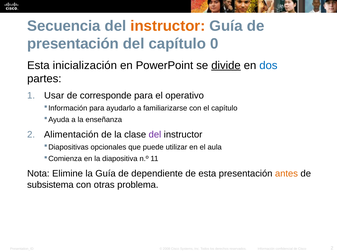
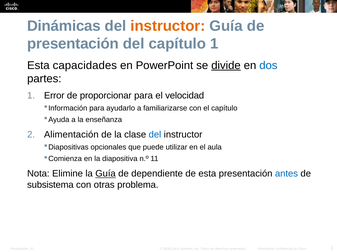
Secuencia: Secuencia -> Dinámicas (64, 26)
capítulo 0: 0 -> 1 (214, 44)
inicialización: inicialización -> capacidades (85, 66)
Usar: Usar -> Error (54, 96)
corresponde: corresponde -> proporcionar (106, 96)
operativo: operativo -> velocidad (185, 96)
del colour: purple -> blue (155, 135)
Guía underline: none -> present (106, 174)
antes colour: orange -> blue (286, 174)
